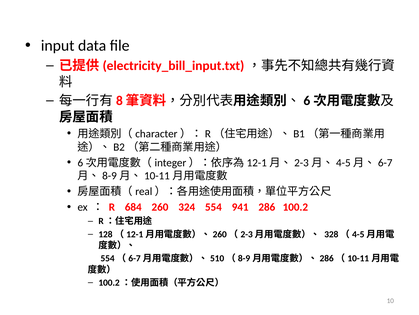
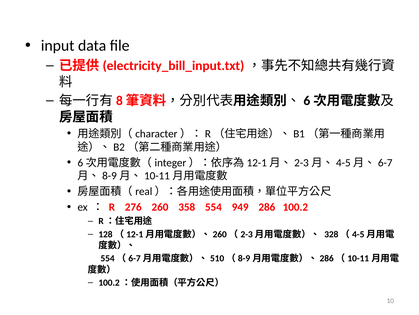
684: 684 -> 276 (133, 207)
324: 324 -> 358 (187, 207)
941: 941 -> 949 (240, 207)
